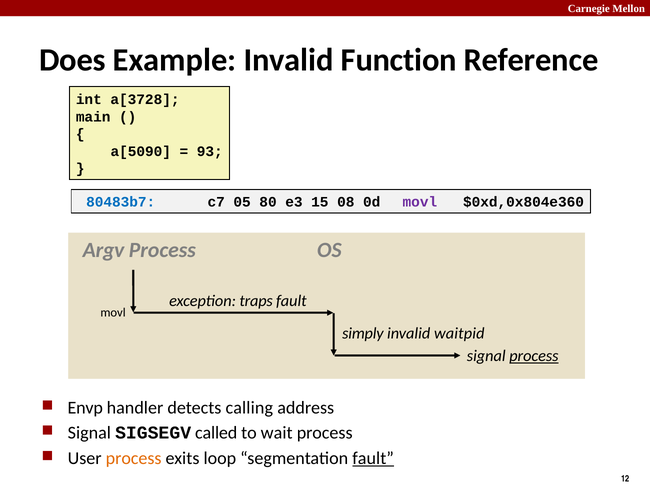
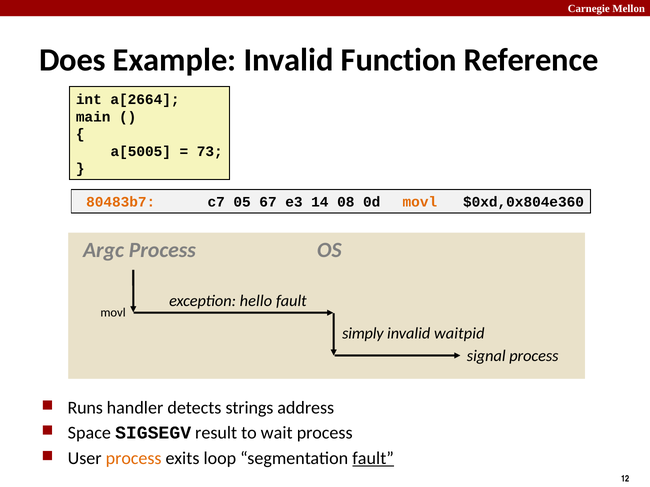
a[3728: a[3728 -> a[2664 (145, 100)
a[5090: a[5090 -> a[5005 (141, 152)
93: 93 -> 73 (210, 152)
80483b7 colour: blue -> orange (121, 202)
80: 80 -> 67 (268, 202)
15: 15 -> 14 (320, 202)
movl colour: purple -> orange (420, 202)
Argv: Argv -> Argc (103, 251)
traps: traps -> hello (256, 301)
process underline: present -> none (534, 356)
Envp: Envp -> Runs (85, 408)
calling: calling -> strings (249, 408)
Signal: Signal -> Space (89, 433)
called: called -> result (216, 433)
